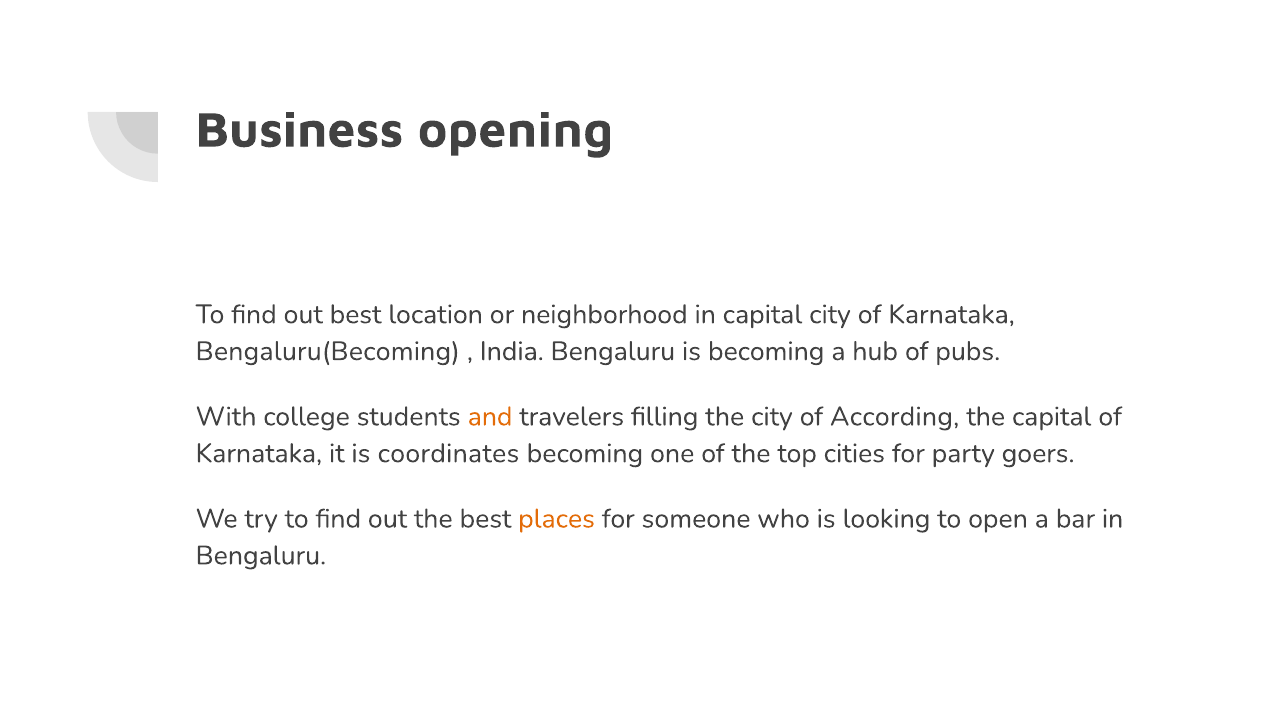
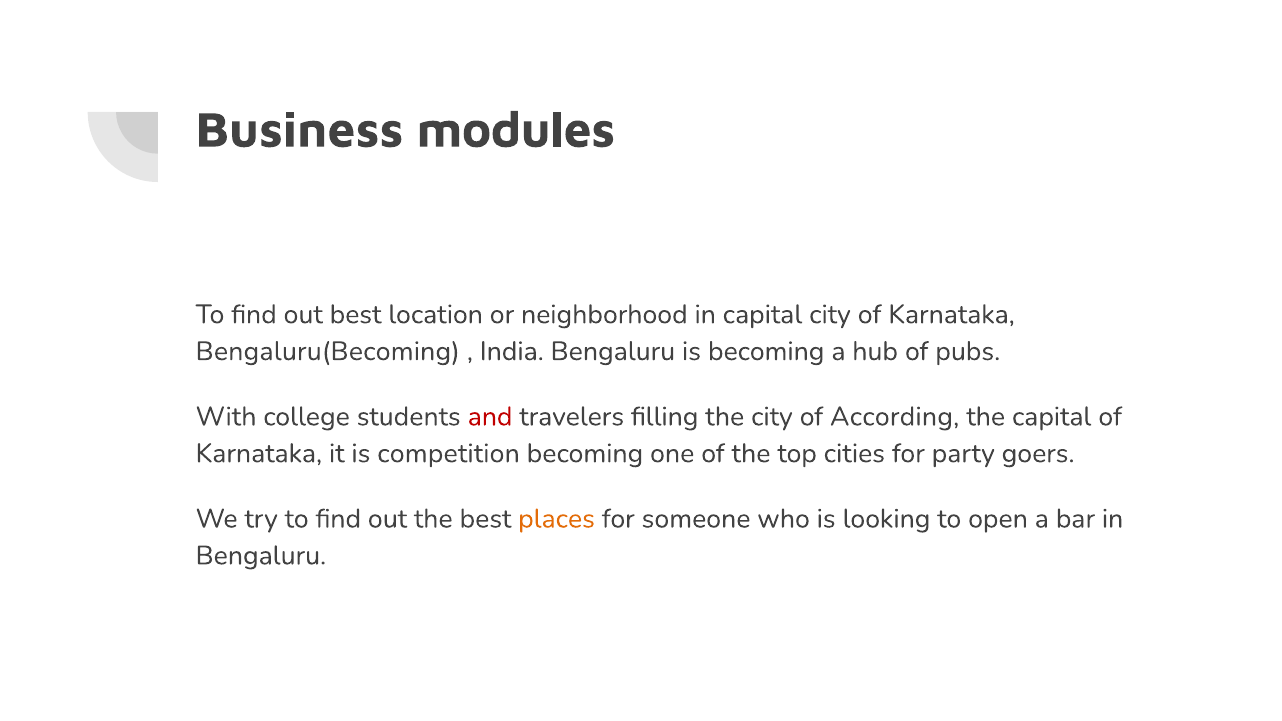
opening: opening -> modules (516, 130)
and colour: orange -> red (490, 417)
coordinates: coordinates -> competition (449, 454)
